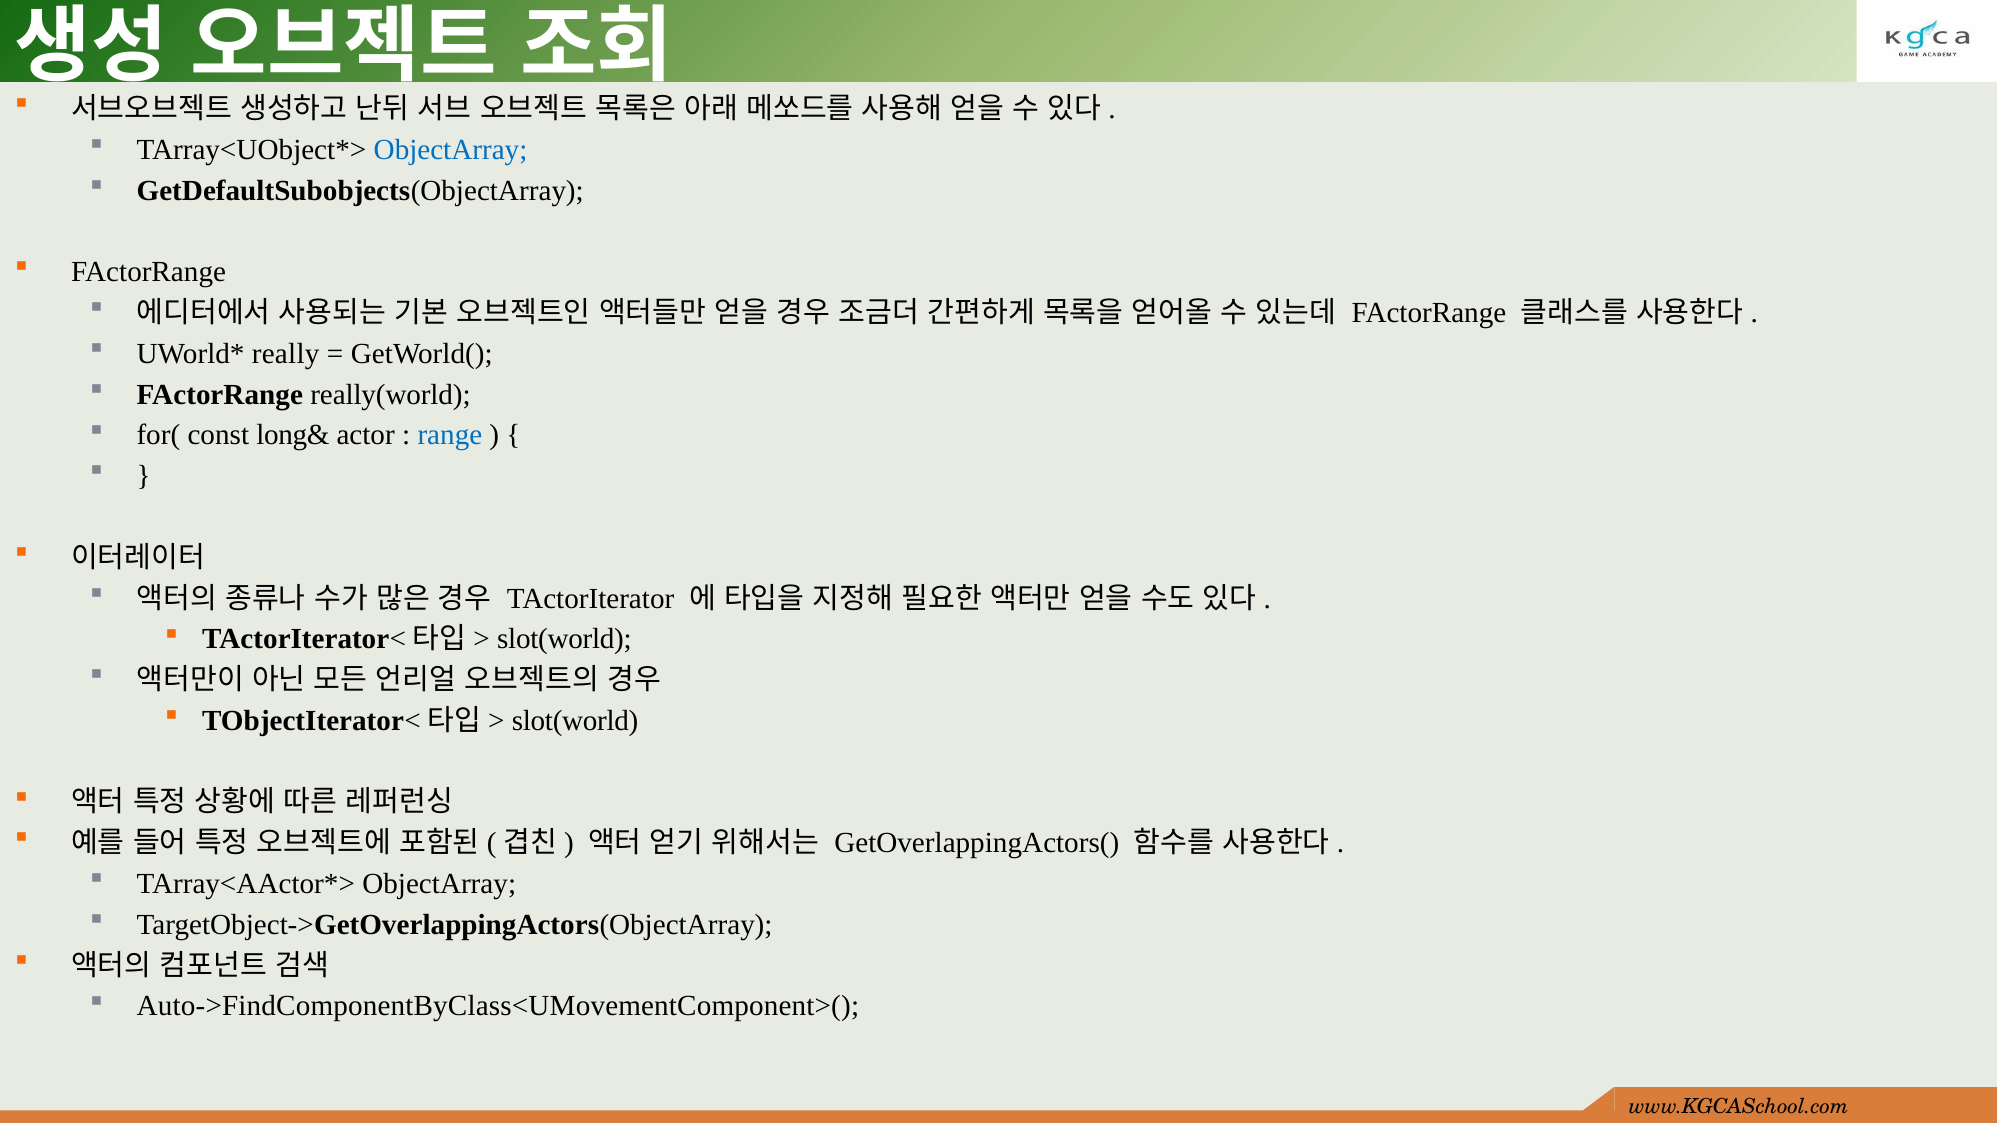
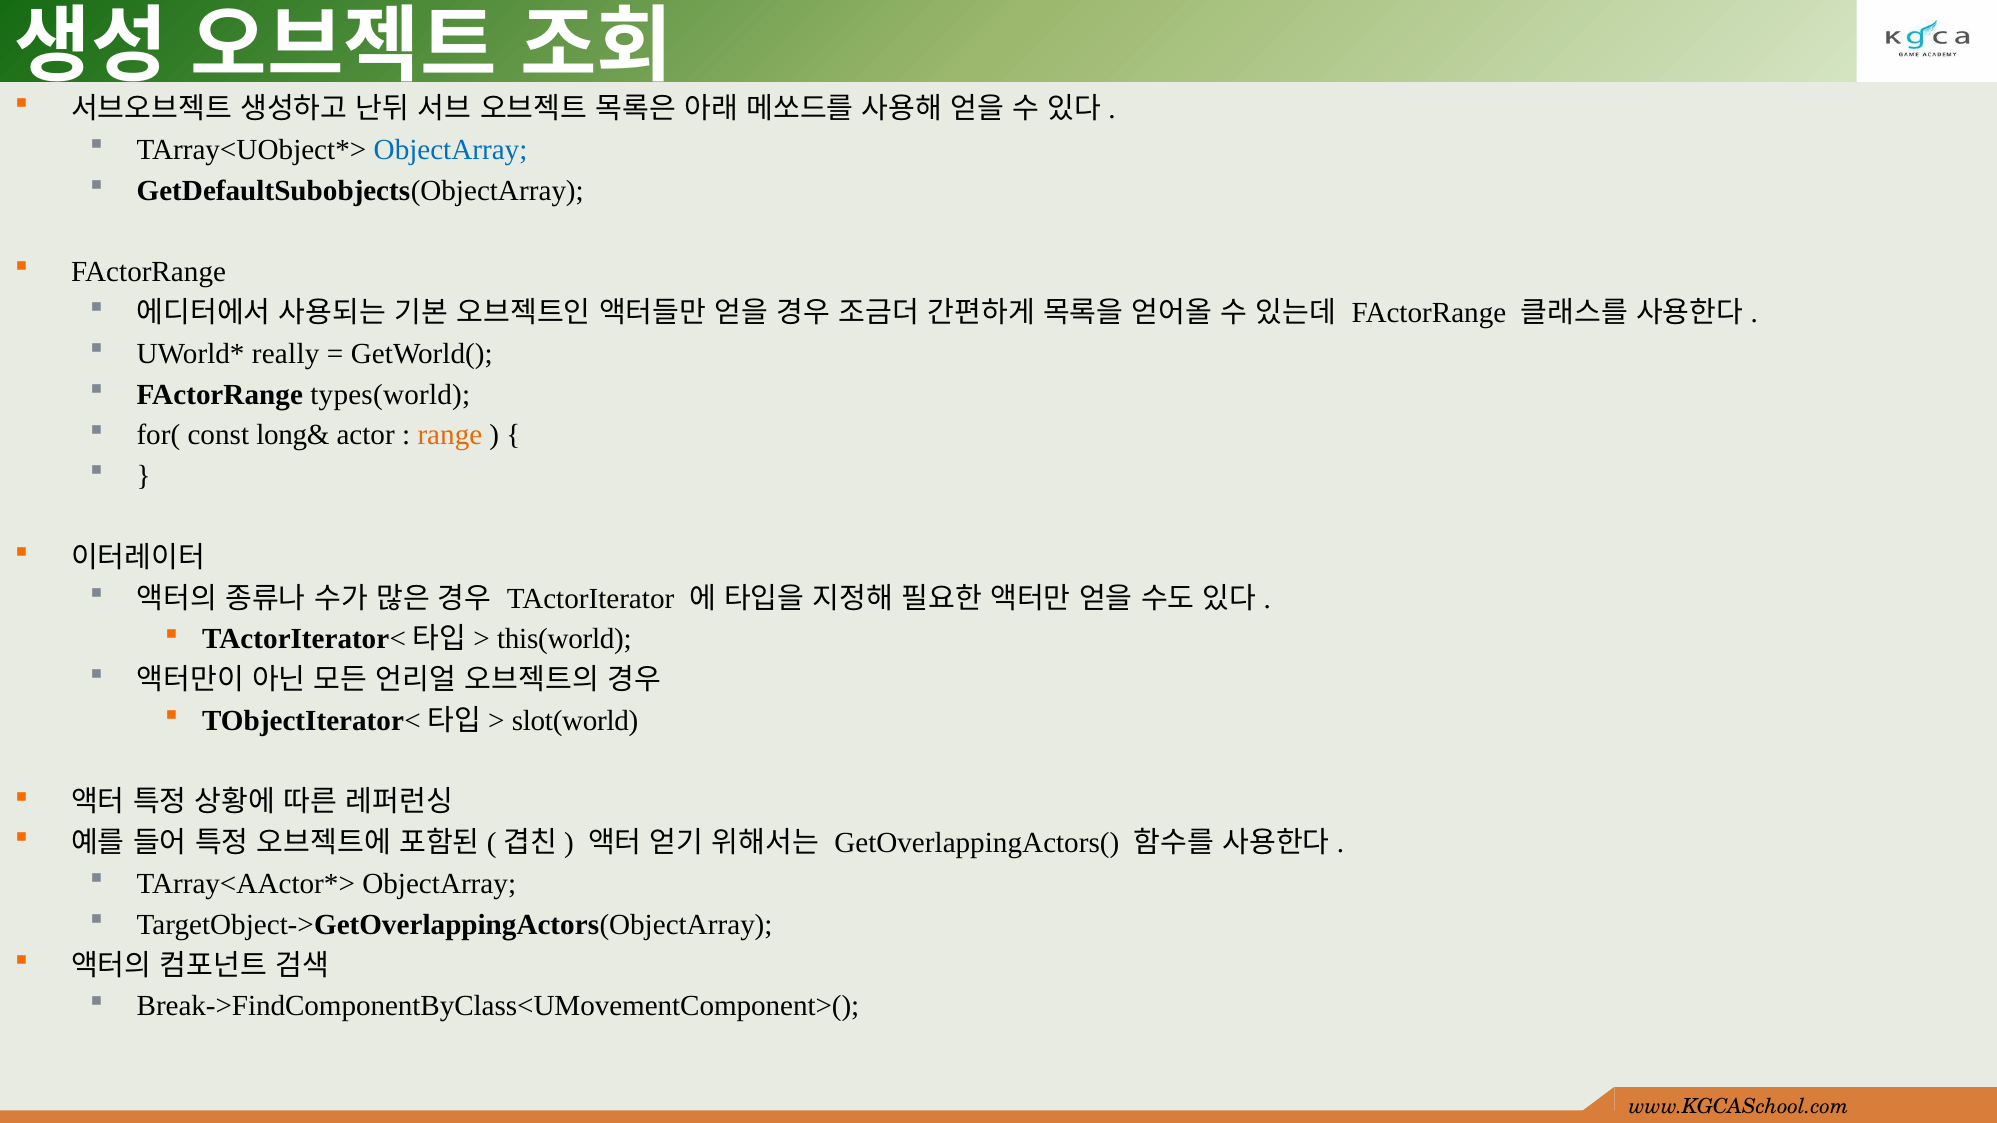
really(world: really(world -> types(world (390, 395)
range colour: blue -> orange (450, 435)
slot(world: slot(world -> this(world (564, 639)
Auto->FindComponentByClass<UMovementComponent>(: Auto->FindComponentByClass<UMovementComponent>( -> Break->FindComponentByClass<UMovementComponent>( (498, 1007)
